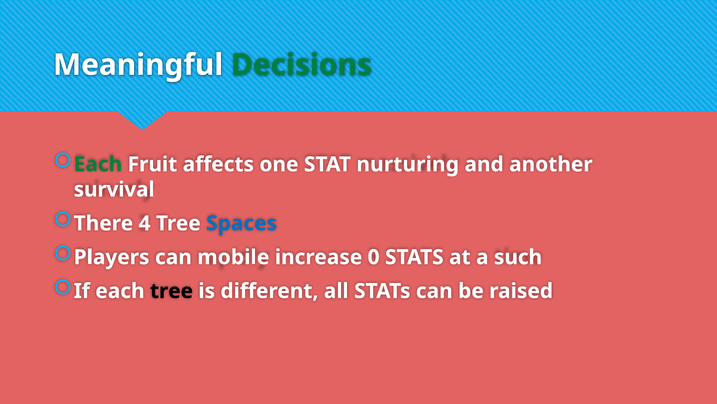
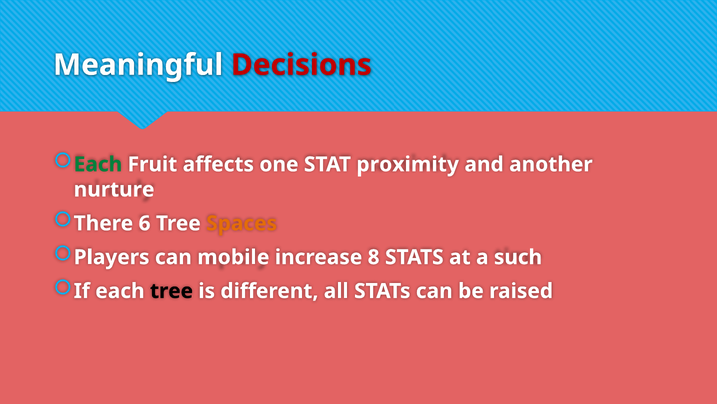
Decisions colour: green -> red (301, 65)
nurturing: nurturing -> proximity (408, 164)
survival: survival -> nurture (114, 189)
4: 4 -> 6 (145, 223)
Spaces colour: blue -> orange (242, 223)
0: 0 -> 8 (374, 257)
